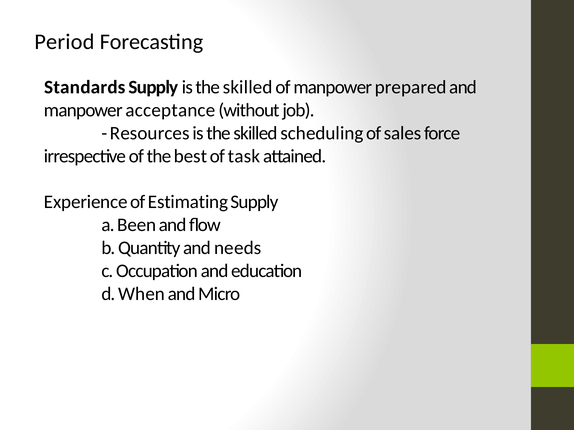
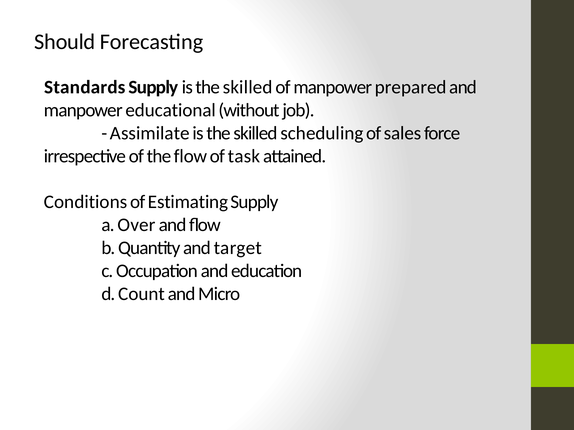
Period: Period -> Should (65, 42)
acceptance: acceptance -> educational (171, 110)
Resources: Resources -> Assimilate (150, 133)
the best: best -> flow (191, 156)
Experience: Experience -> Conditions (86, 202)
Been: Been -> Over (137, 225)
needs: needs -> target (238, 248)
When: When -> Count (142, 294)
